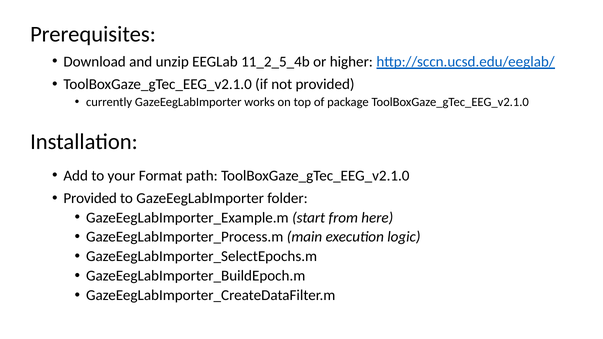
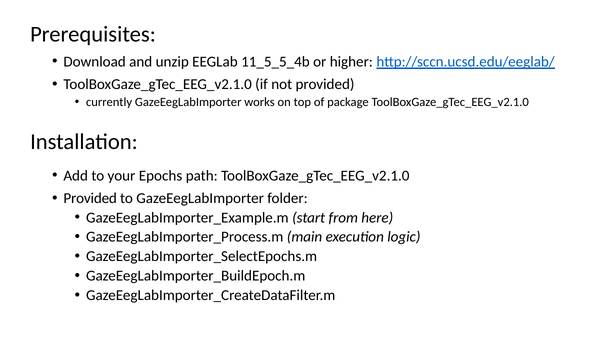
11_2_5_4b: 11_2_5_4b -> 11_5_5_4b (275, 62)
Format: Format -> Epochs (161, 176)
